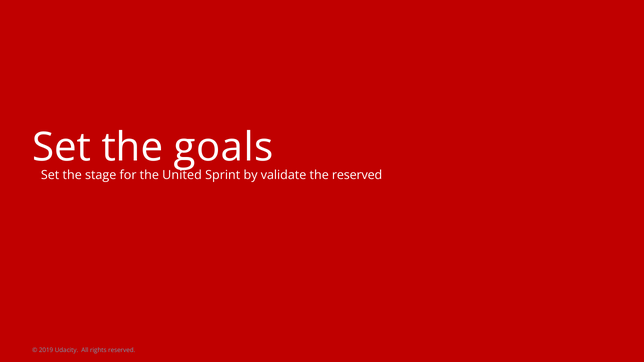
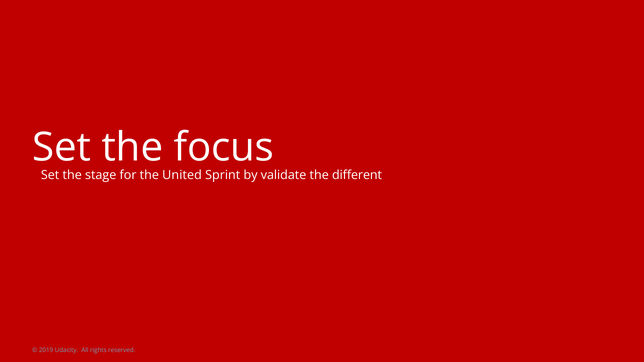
goals: goals -> focus (224, 148)
the reserved: reserved -> different (357, 175)
